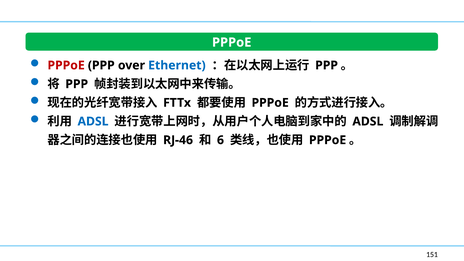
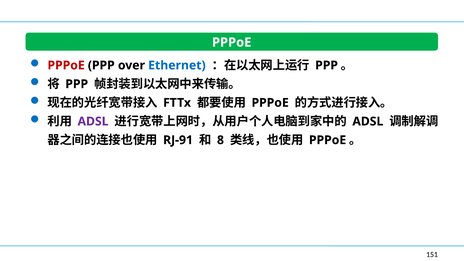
ADSL colour: blue -> purple (93, 121)
RJ-46: RJ-46 -> RJ-91 (178, 140)
6: 6 -> 8 (220, 140)
